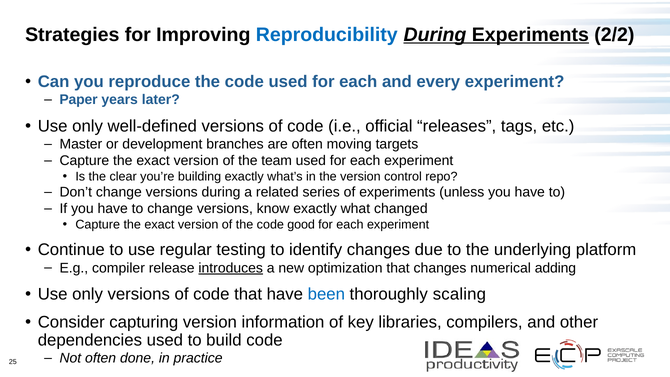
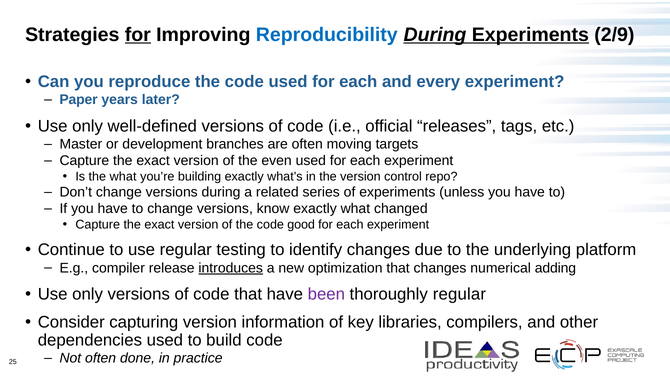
for underline: none -> present (138, 35)
2/2: 2/2 -> 2/9 (614, 35)
team: team -> even (277, 161)
the clear: clear -> what (123, 176)
been colour: blue -> purple (326, 294)
thoroughly scaling: scaling -> regular (459, 294)
